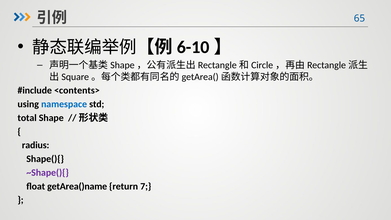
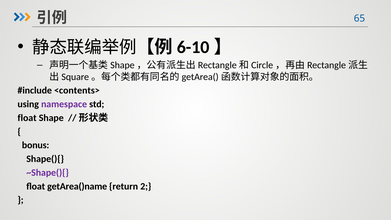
namespace colour: blue -> purple (64, 104)
total: total -> float (27, 118)
radius: radius -> bonus (36, 145)
7: 7 -> 2 (146, 186)
